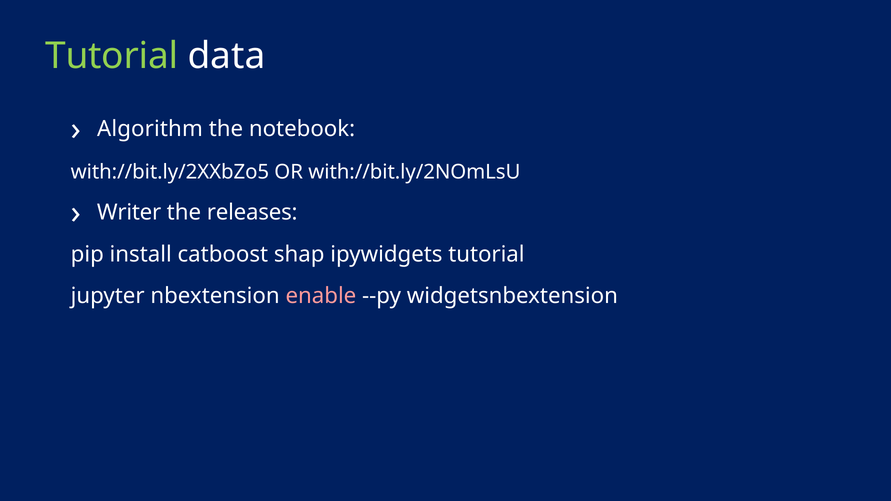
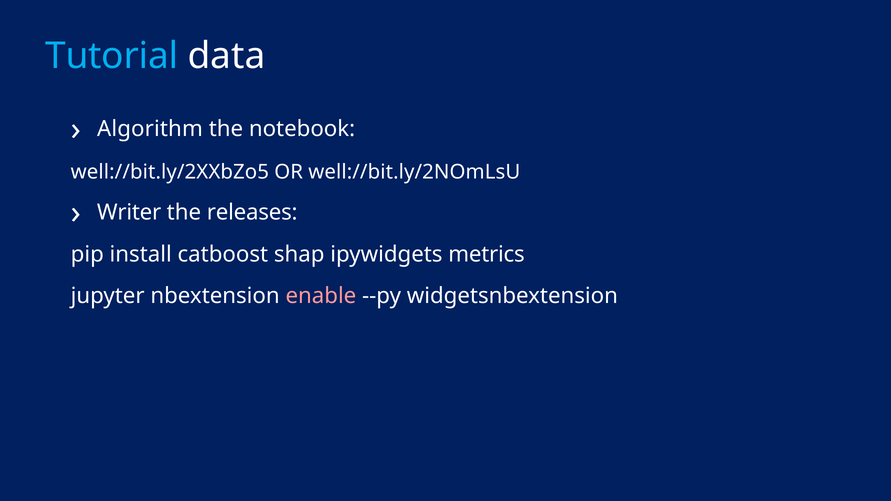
Tutorial colour: light green -> light blue (112, 56)
with://bit.ly/2XXbZo5: with://bit.ly/2XXbZo5 -> well://bit.ly/2XXbZo5 (170, 172)
with://bit.ly/2NOmLsU: with://bit.ly/2NOmLsU -> well://bit.ly/2NOmLsU (414, 172)
ipywidgets tutorial: tutorial -> metrics (487, 254)
